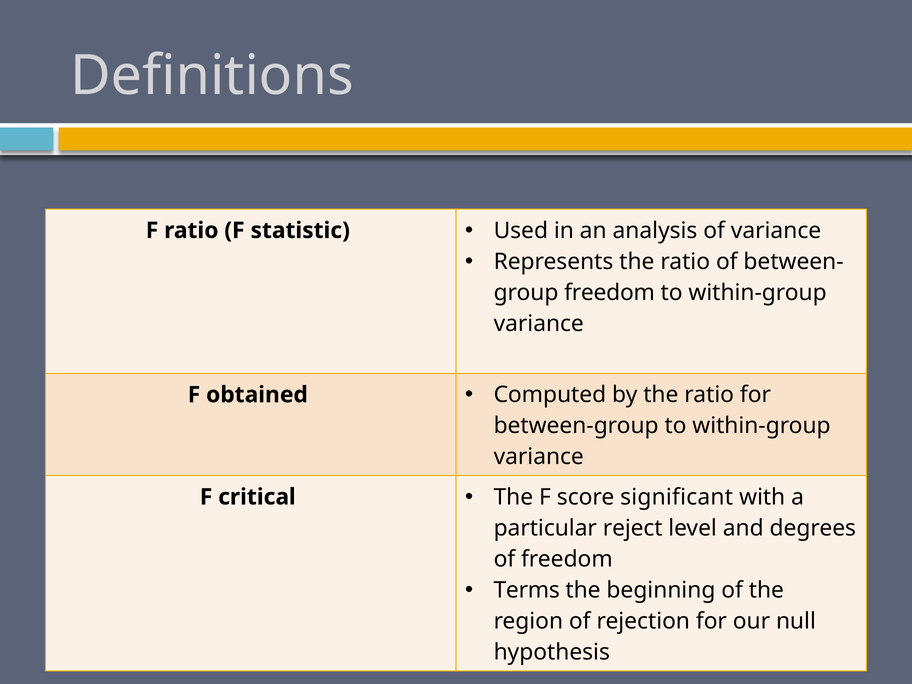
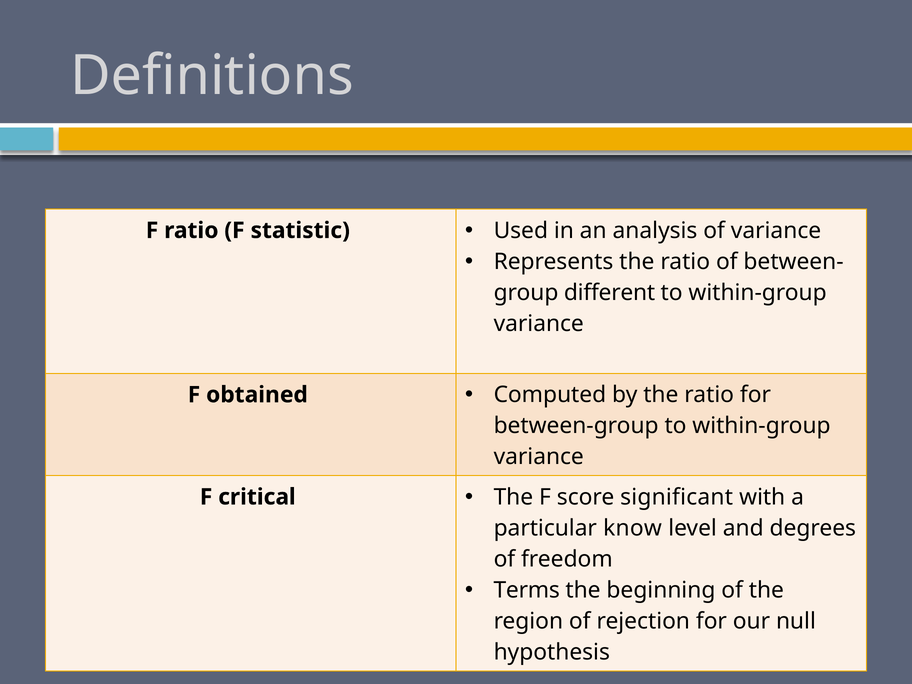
freedom: freedom -> different (610, 293)
reject: reject -> know (633, 528)
